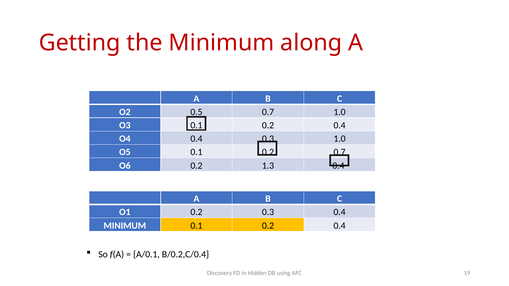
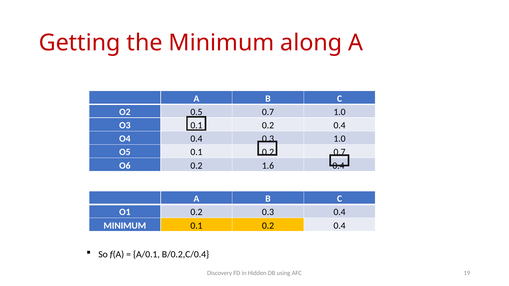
1.3: 1.3 -> 1.6 (268, 166)
